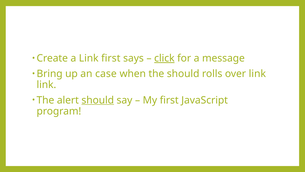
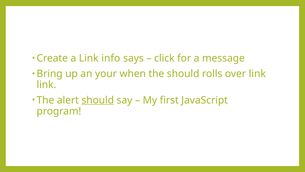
Link first: first -> info (111, 58)
click underline: present -> none (164, 58)
case: case -> your (106, 73)
